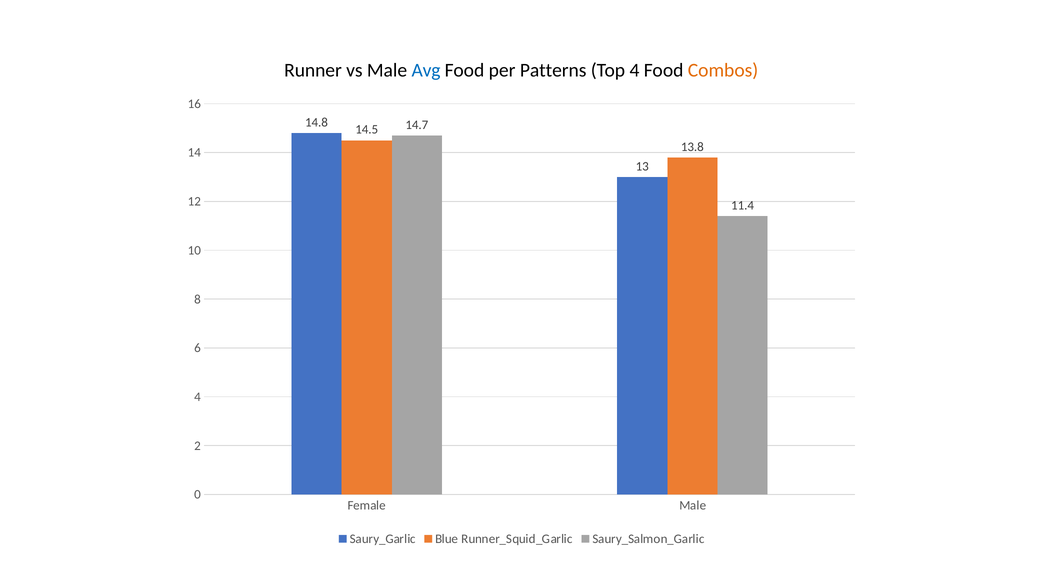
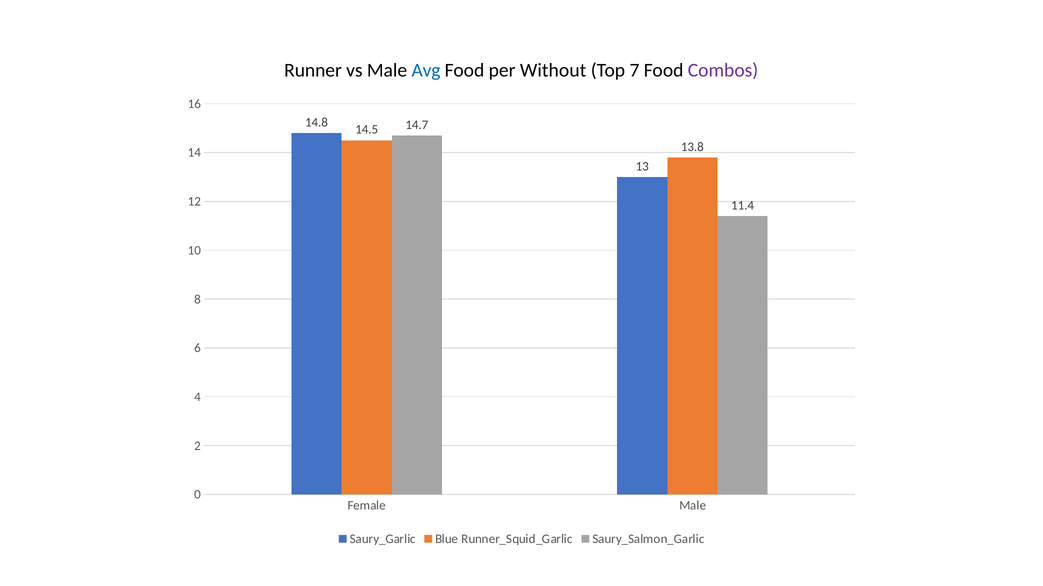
Patterns: Patterns -> Without (553, 71)
Top 4: 4 -> 7 (634, 71)
Combos colour: orange -> purple (723, 71)
